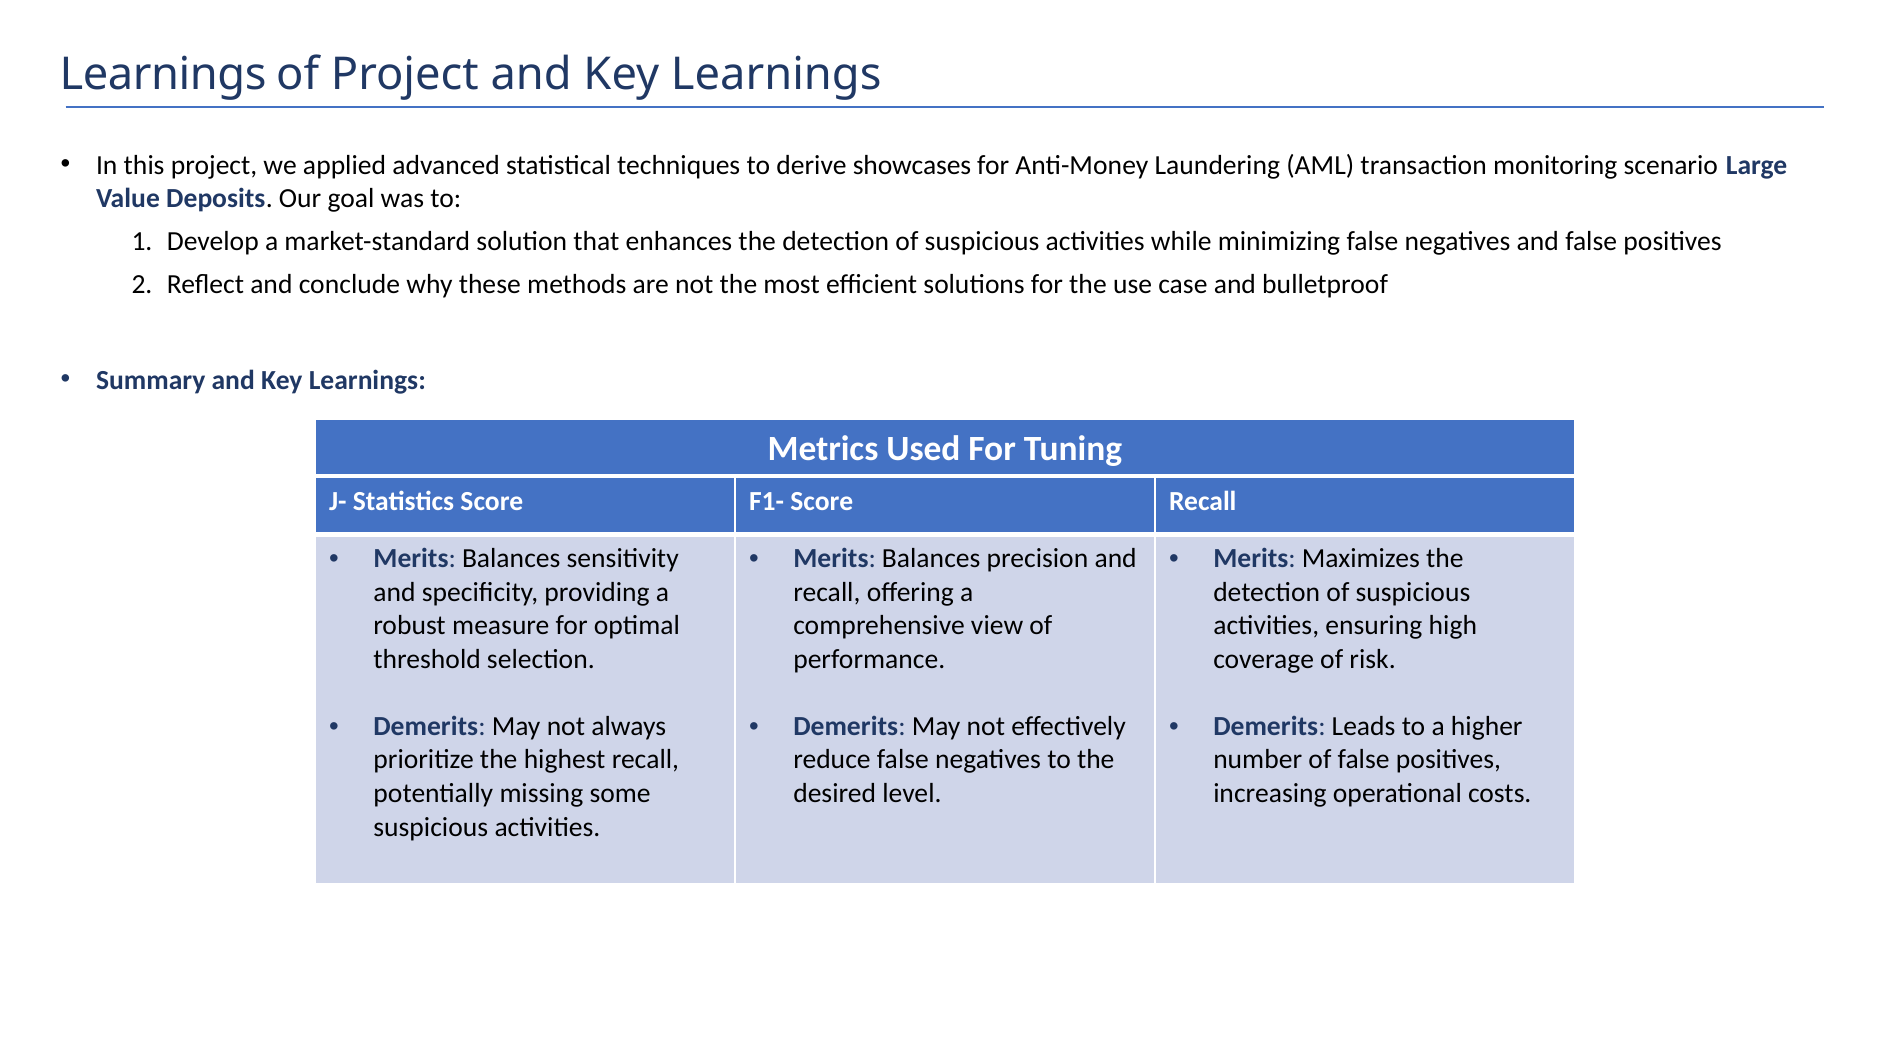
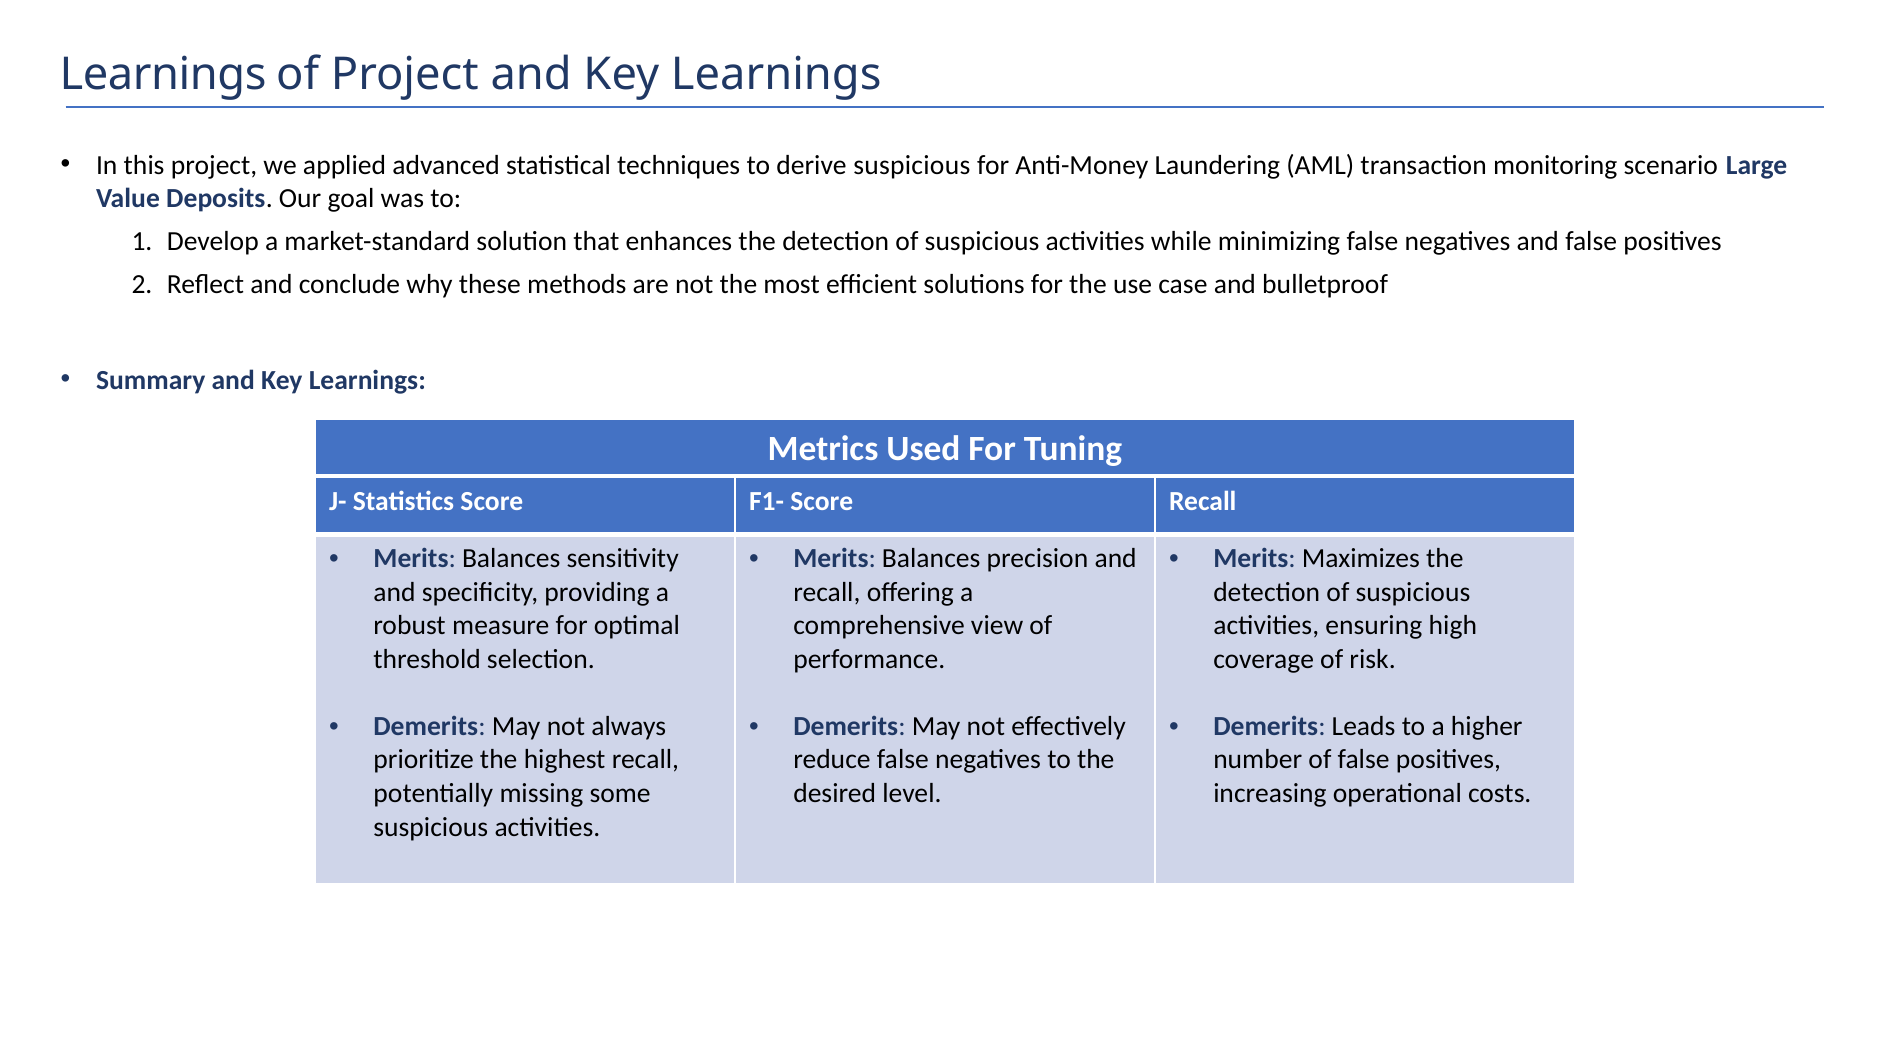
derive showcases: showcases -> suspicious (912, 165)
